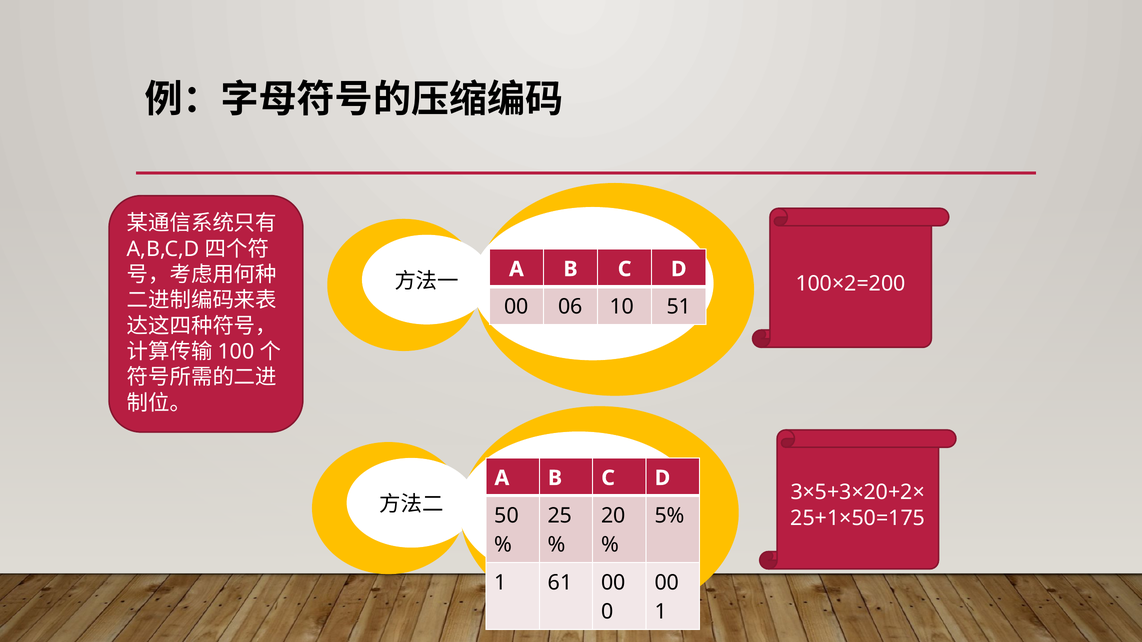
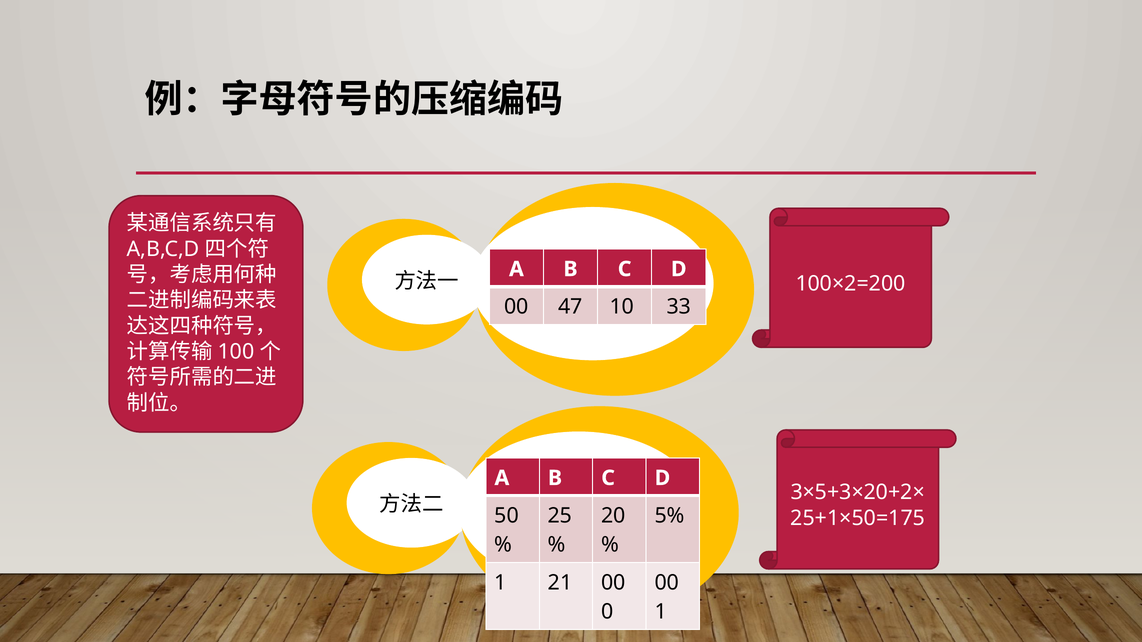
06: 06 -> 47 (570, 307)
51: 51 -> 33 (679, 307)
61: 61 -> 21 (560, 583)
